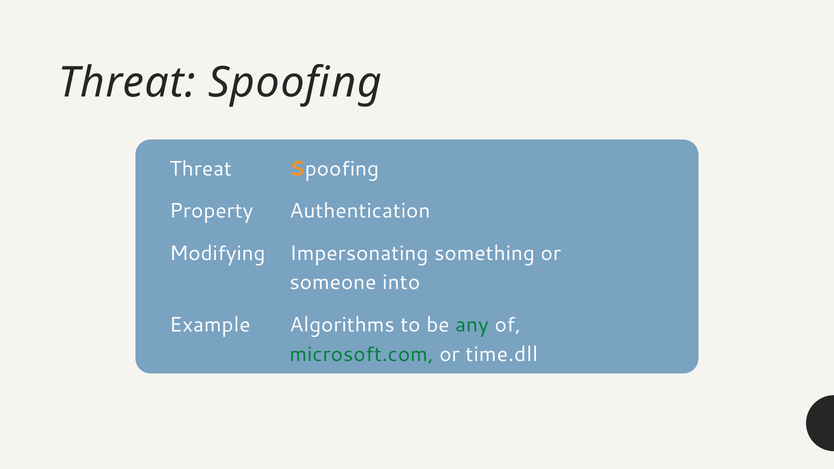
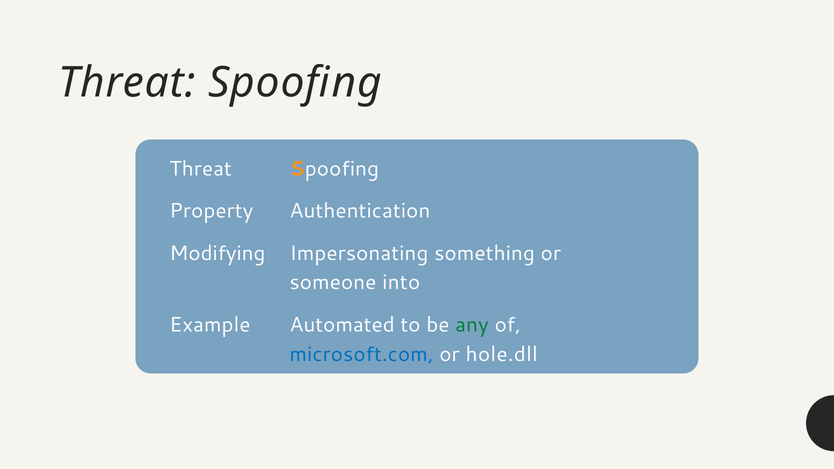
Algorithms: Algorithms -> Automated (342, 325)
microsoft.com colour: green -> blue (362, 354)
time.dll: time.dll -> hole.dll (502, 354)
